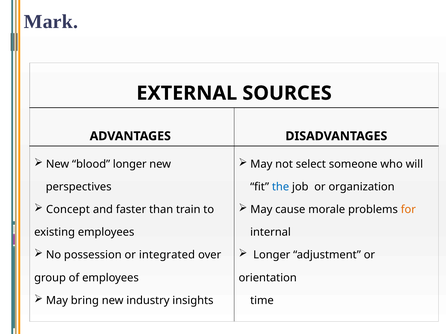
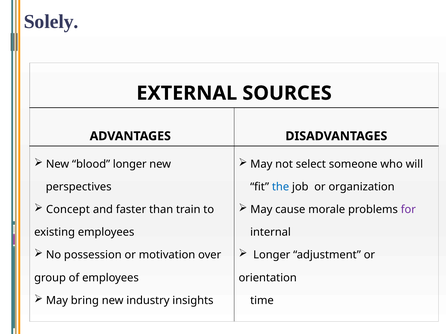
Mark: Mark -> Solely (51, 22)
for colour: orange -> purple (408, 210)
integrated: integrated -> motivation (167, 255)
